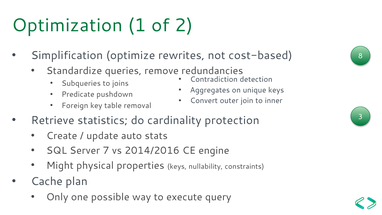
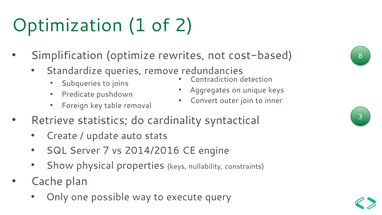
protection: protection -> syntactical (232, 120)
Might: Might -> Show (60, 165)
